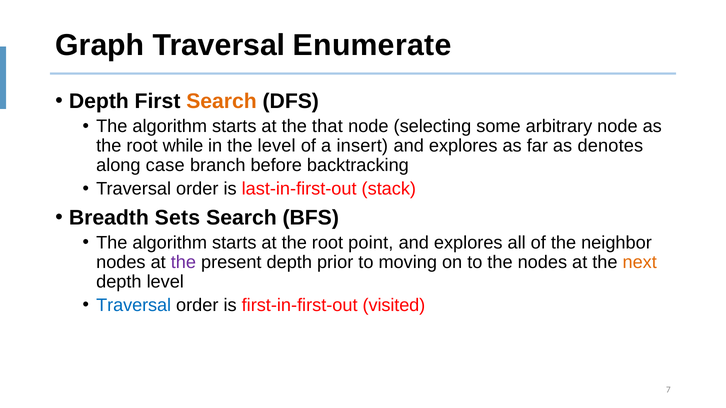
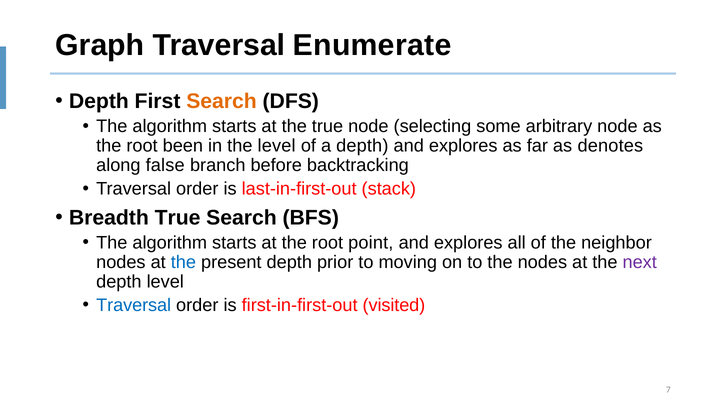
the that: that -> true (327, 126)
while: while -> been (183, 146)
a insert: insert -> depth (362, 146)
case: case -> false (165, 166)
Breadth Sets: Sets -> True (178, 218)
the colour: purple -> blue (183, 262)
next colour: orange -> purple (640, 262)
